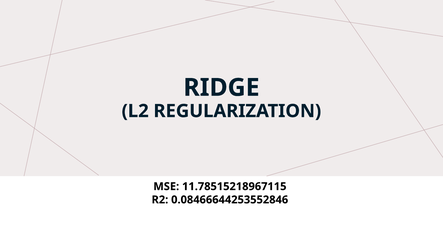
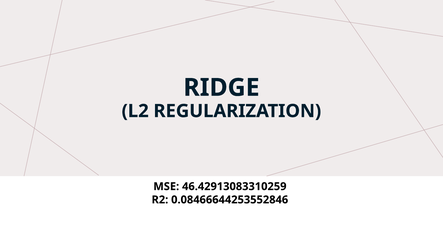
11.78515218967115: 11.78515218967115 -> 46.42913083310259 (234, 187)
